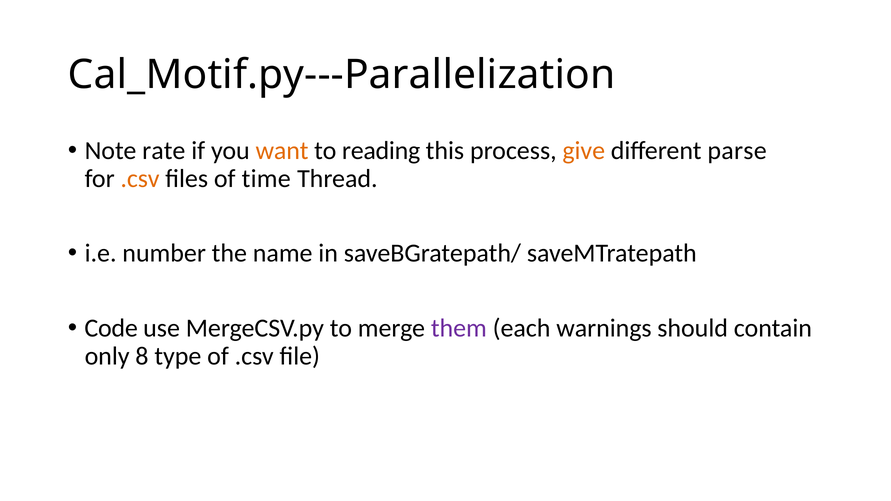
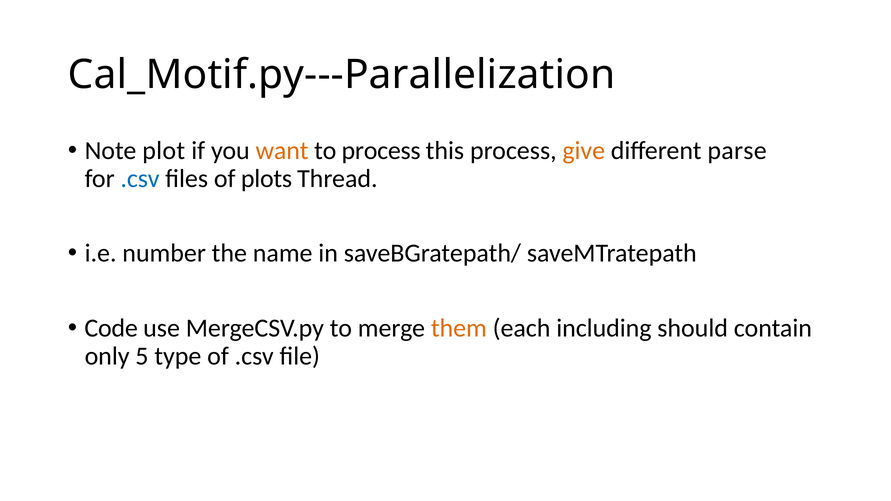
rate: rate -> plot (164, 151)
to reading: reading -> process (381, 151)
.csv colour: orange -> blue (140, 179)
time: time -> plots (267, 179)
them colour: purple -> orange (459, 328)
warnings: warnings -> including (604, 328)
8: 8 -> 5 (142, 356)
